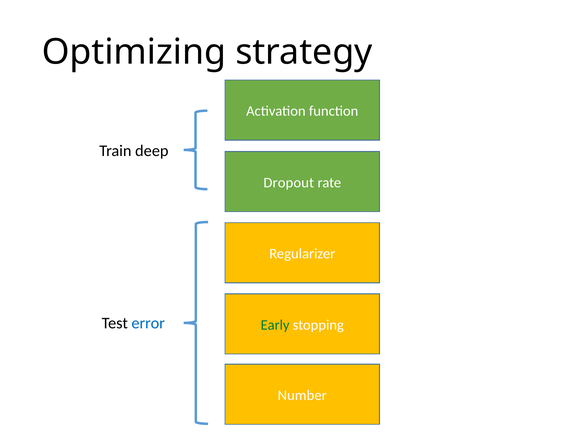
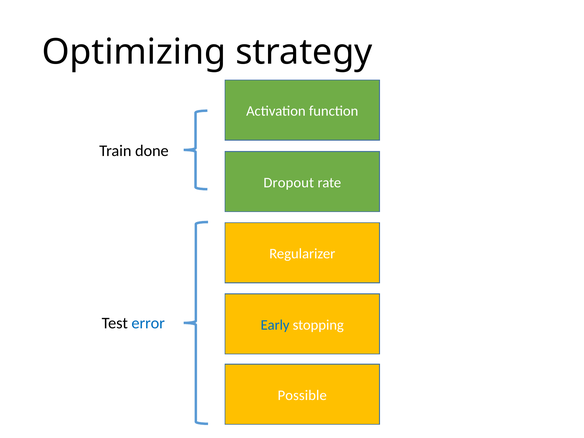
deep: deep -> done (152, 151)
Early colour: green -> blue (275, 325)
Number: Number -> Possible (302, 395)
